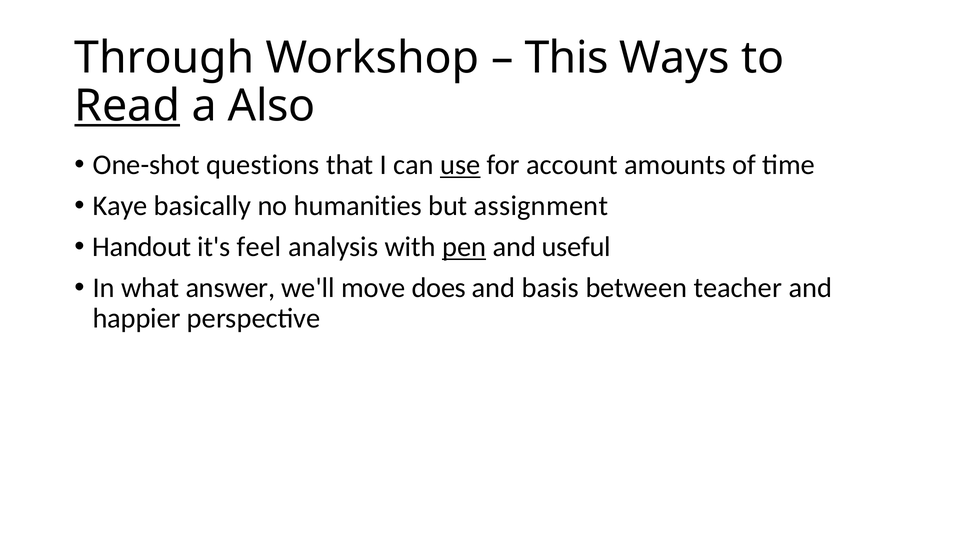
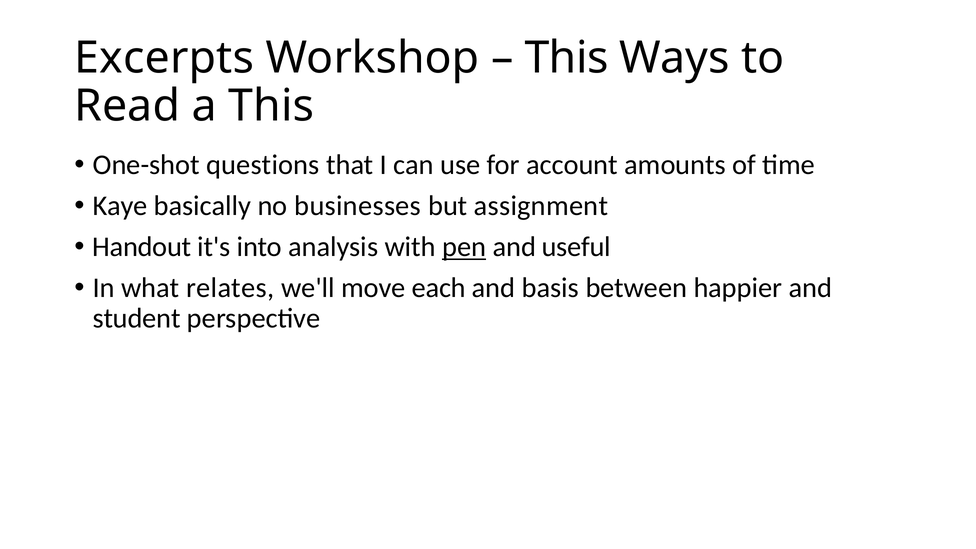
Through: Through -> Excerpts (164, 58)
Read underline: present -> none (127, 106)
a Also: Also -> This (271, 106)
use underline: present -> none (460, 165)
humanities: humanities -> businesses (358, 206)
feel: feel -> into (259, 247)
answer: answer -> relates (230, 288)
does: does -> each (439, 288)
teacher: teacher -> happier (738, 288)
happier: happier -> student (137, 319)
